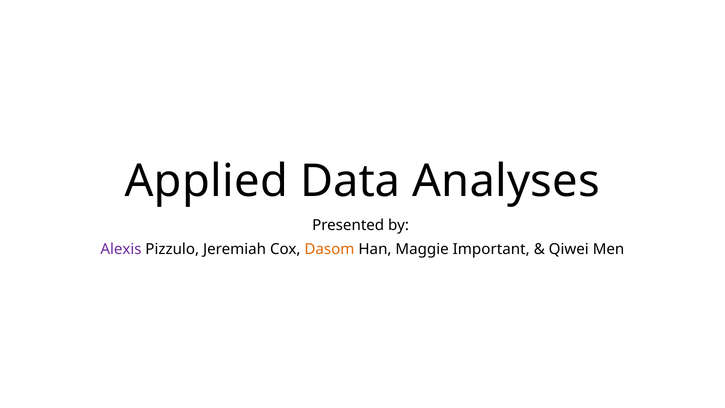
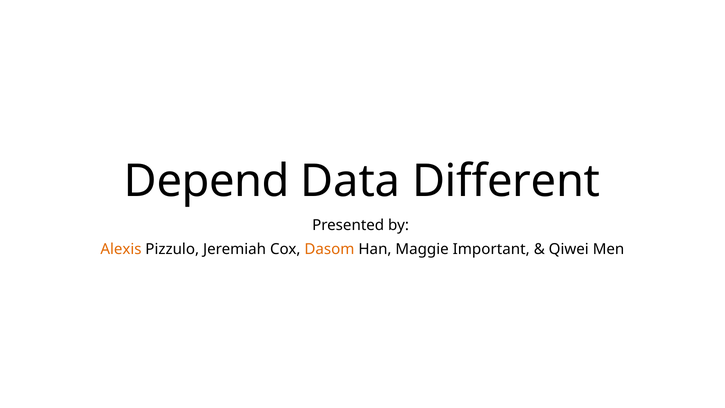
Applied: Applied -> Depend (207, 181)
Analyses: Analyses -> Different (506, 181)
Alexis colour: purple -> orange (121, 249)
